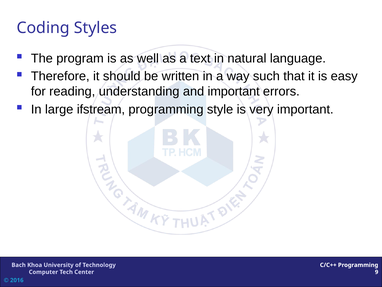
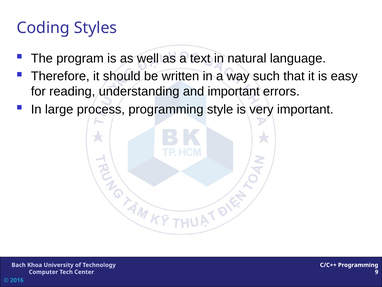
ifstream: ifstream -> process (101, 109)
